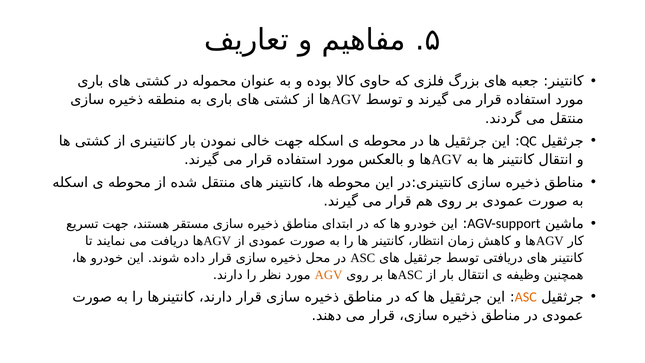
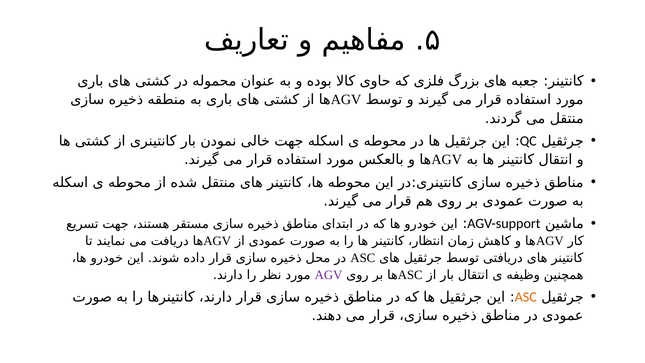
AGV colour: orange -> purple (329, 275)
